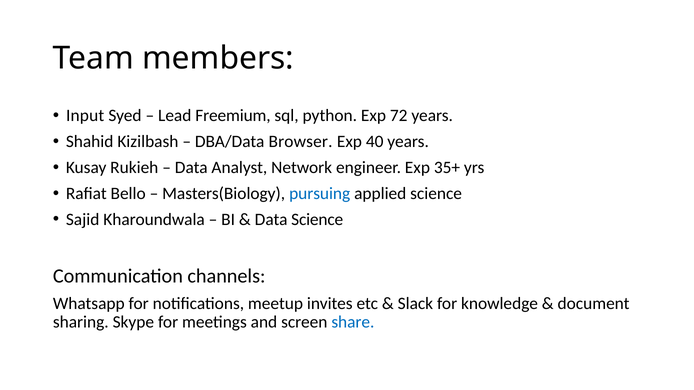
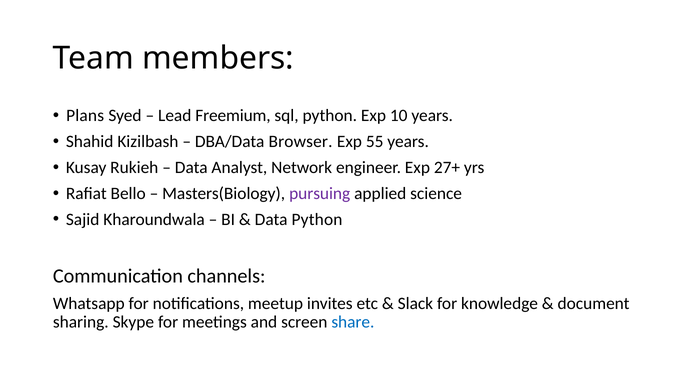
Input: Input -> Plans (85, 116)
72: 72 -> 10 (399, 116)
40: 40 -> 55 (375, 142)
35+: 35+ -> 27+ (447, 168)
pursuing colour: blue -> purple (320, 194)
Data Science: Science -> Python (317, 220)
